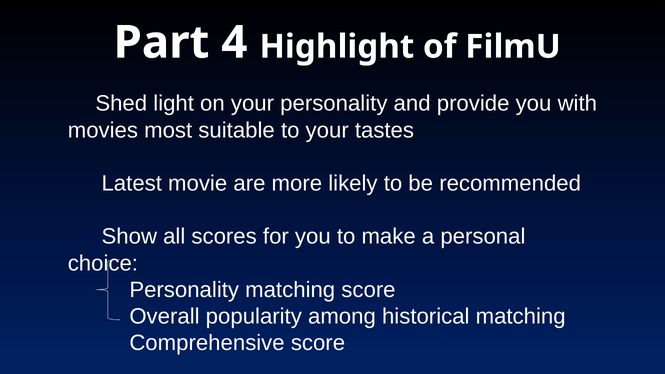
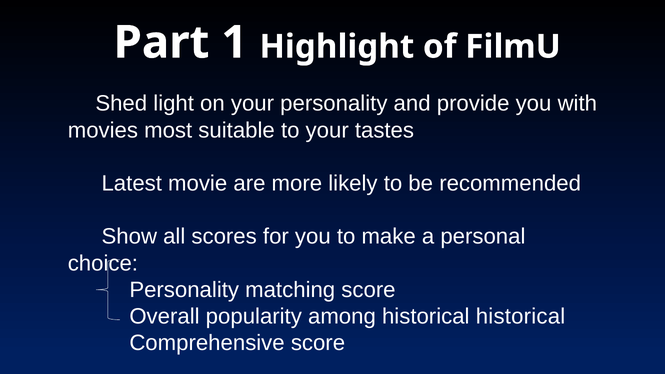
4: 4 -> 1 (234, 43)
historical matching: matching -> historical (521, 316)
